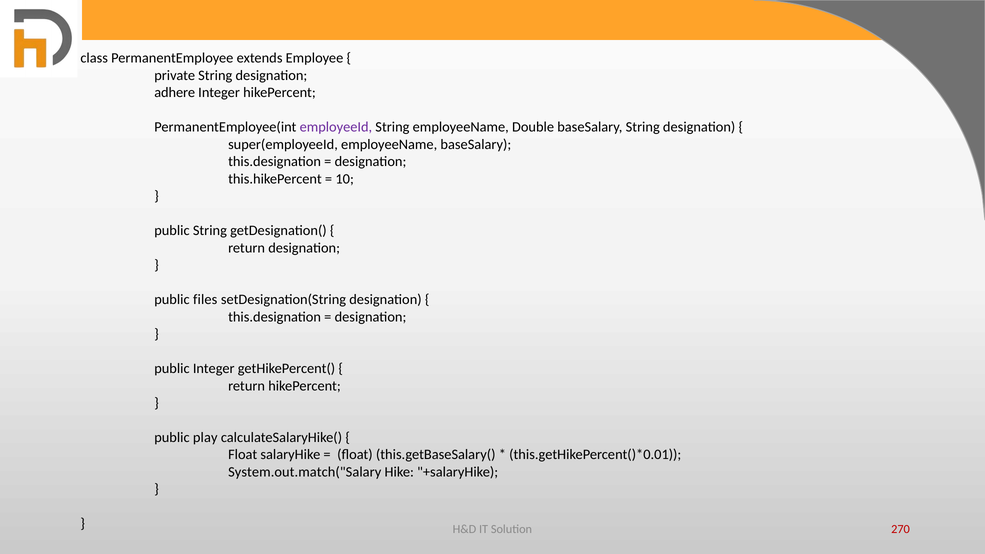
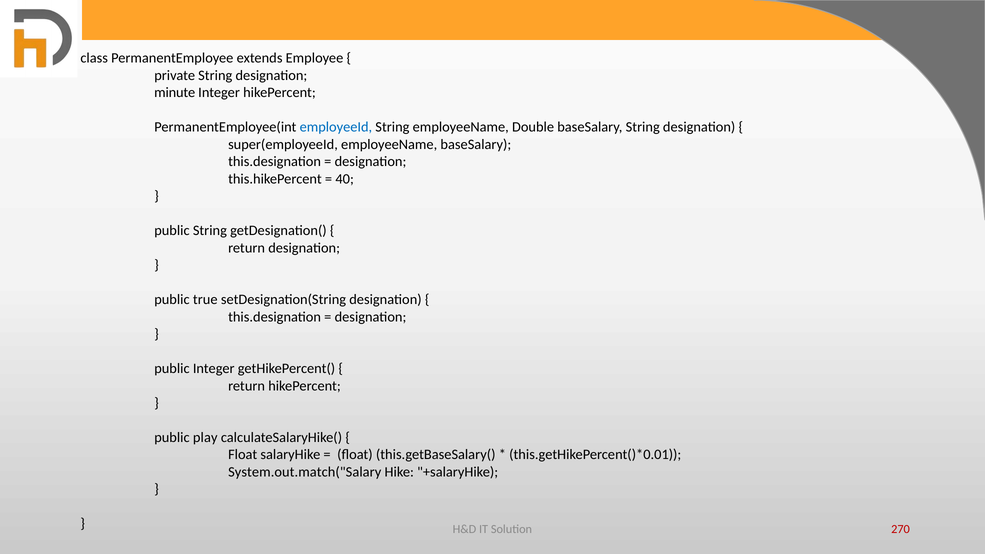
adhere: adhere -> minute (175, 93)
employeeId colour: purple -> blue (336, 127)
10: 10 -> 40 (345, 179)
files: files -> true (205, 300)
